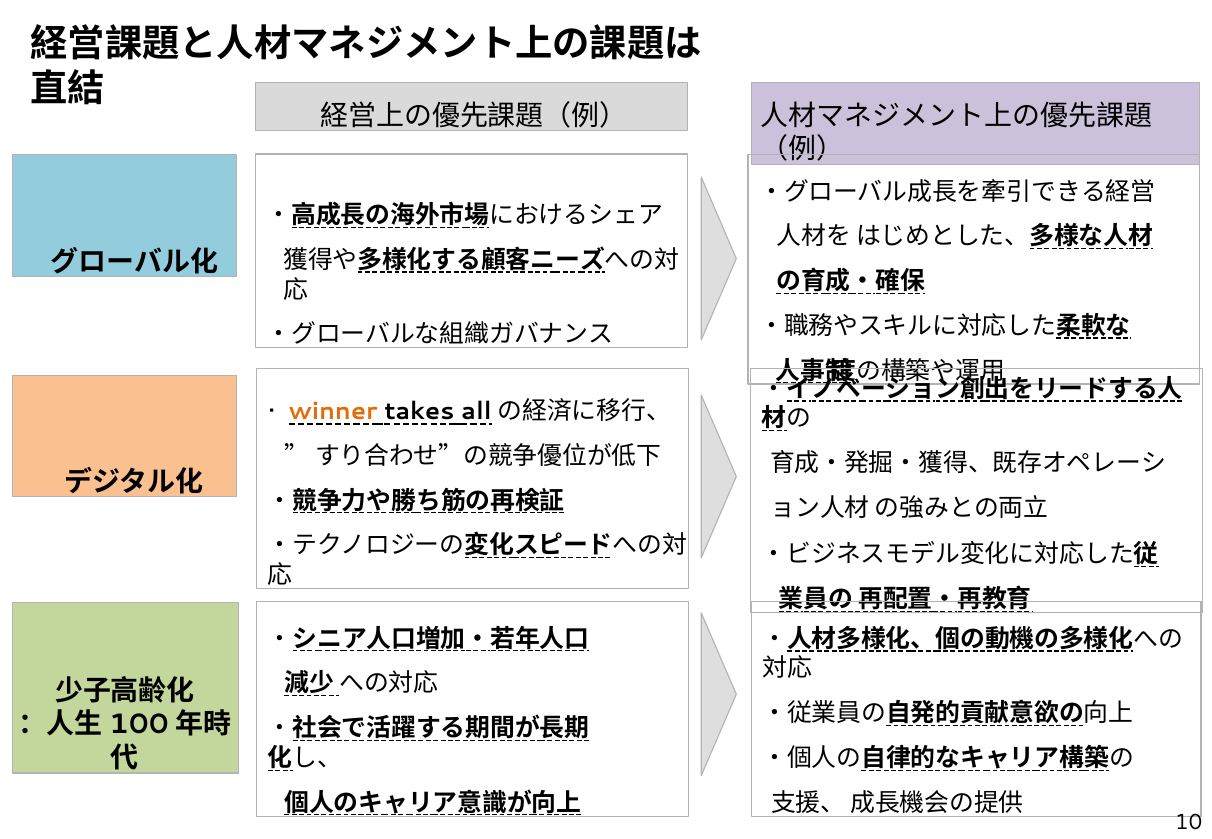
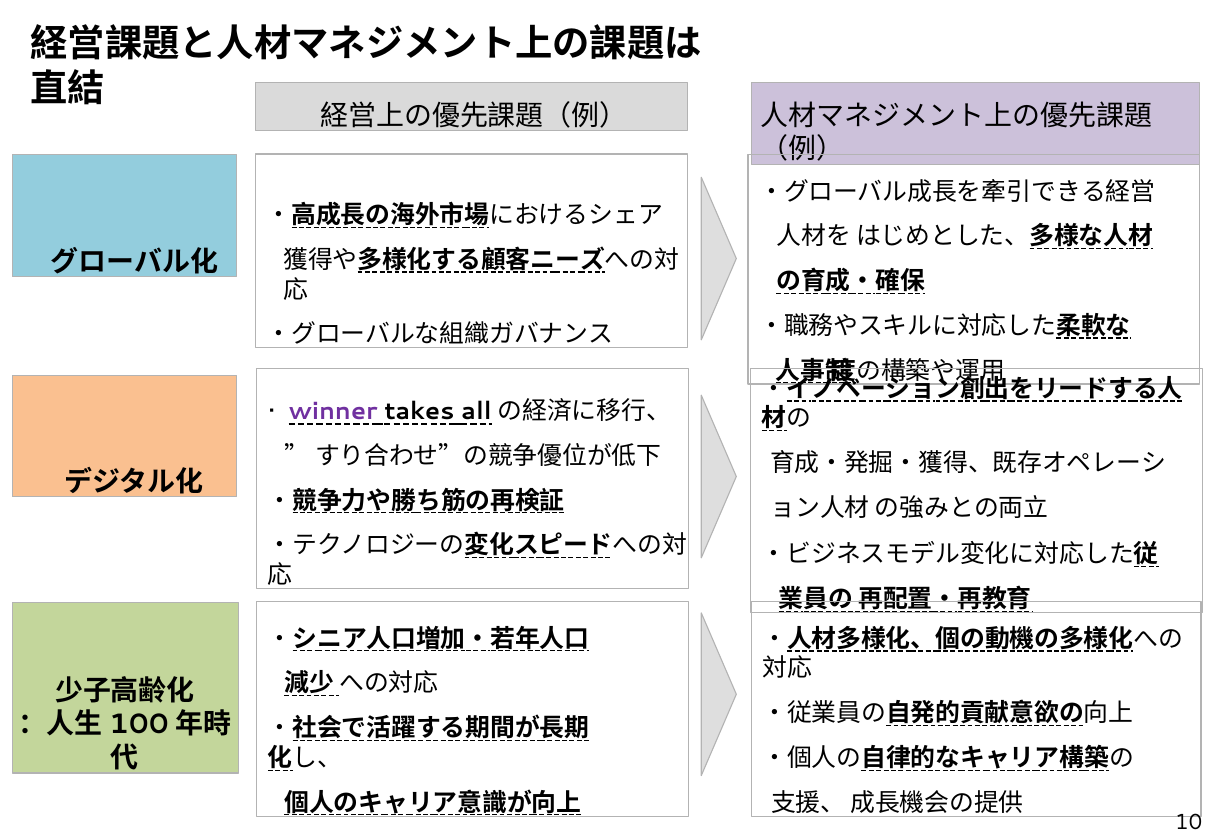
winner colour: orange -> purple (333, 411)
